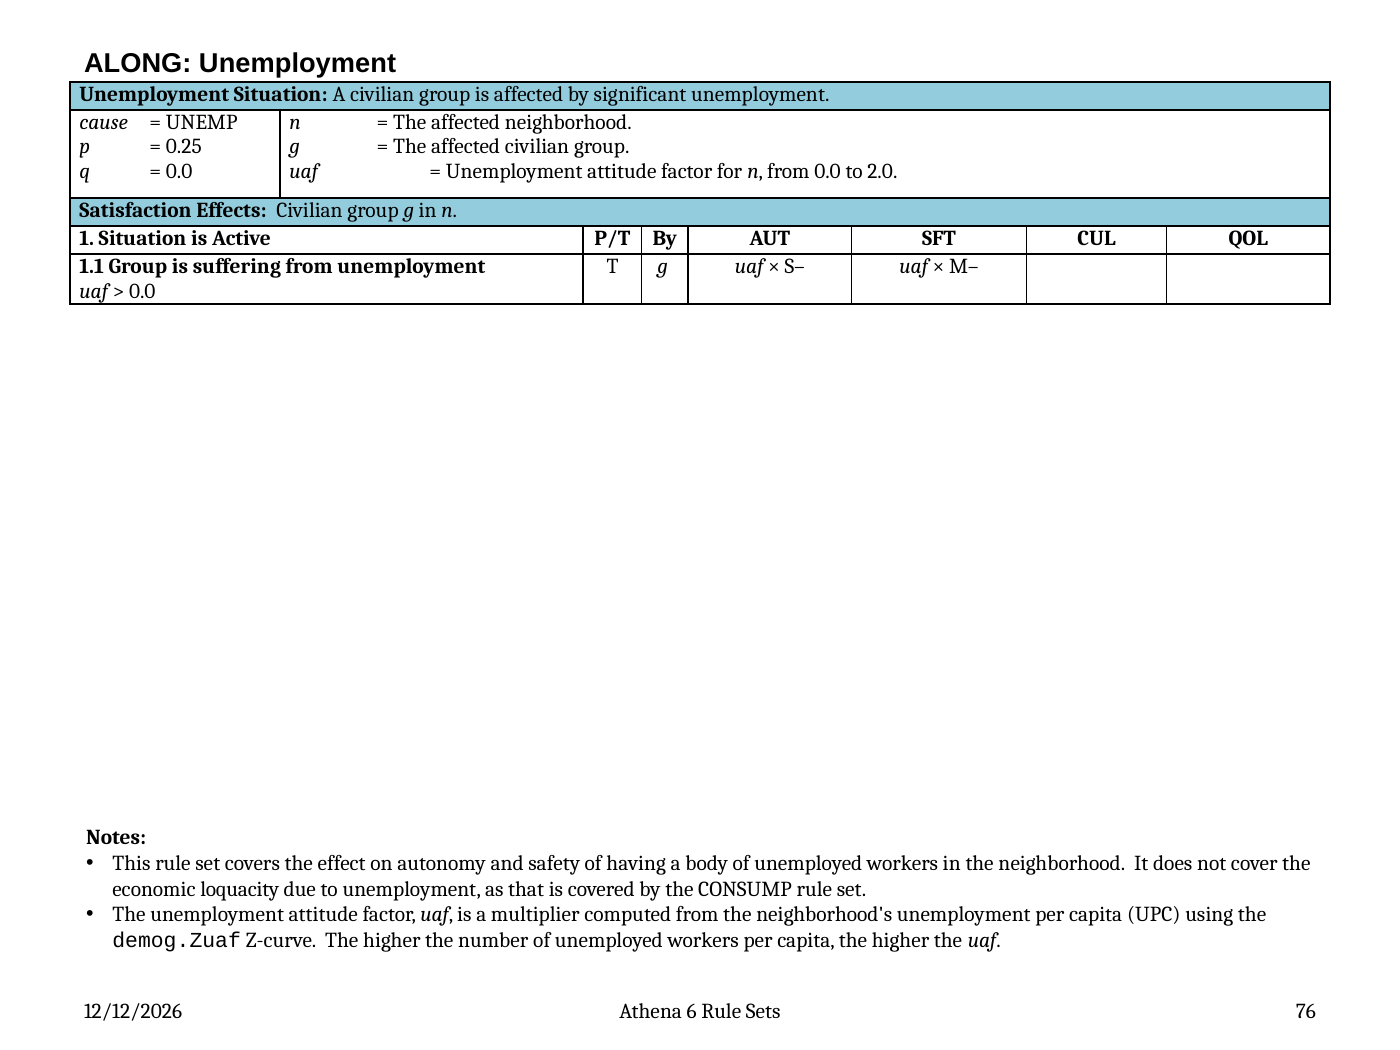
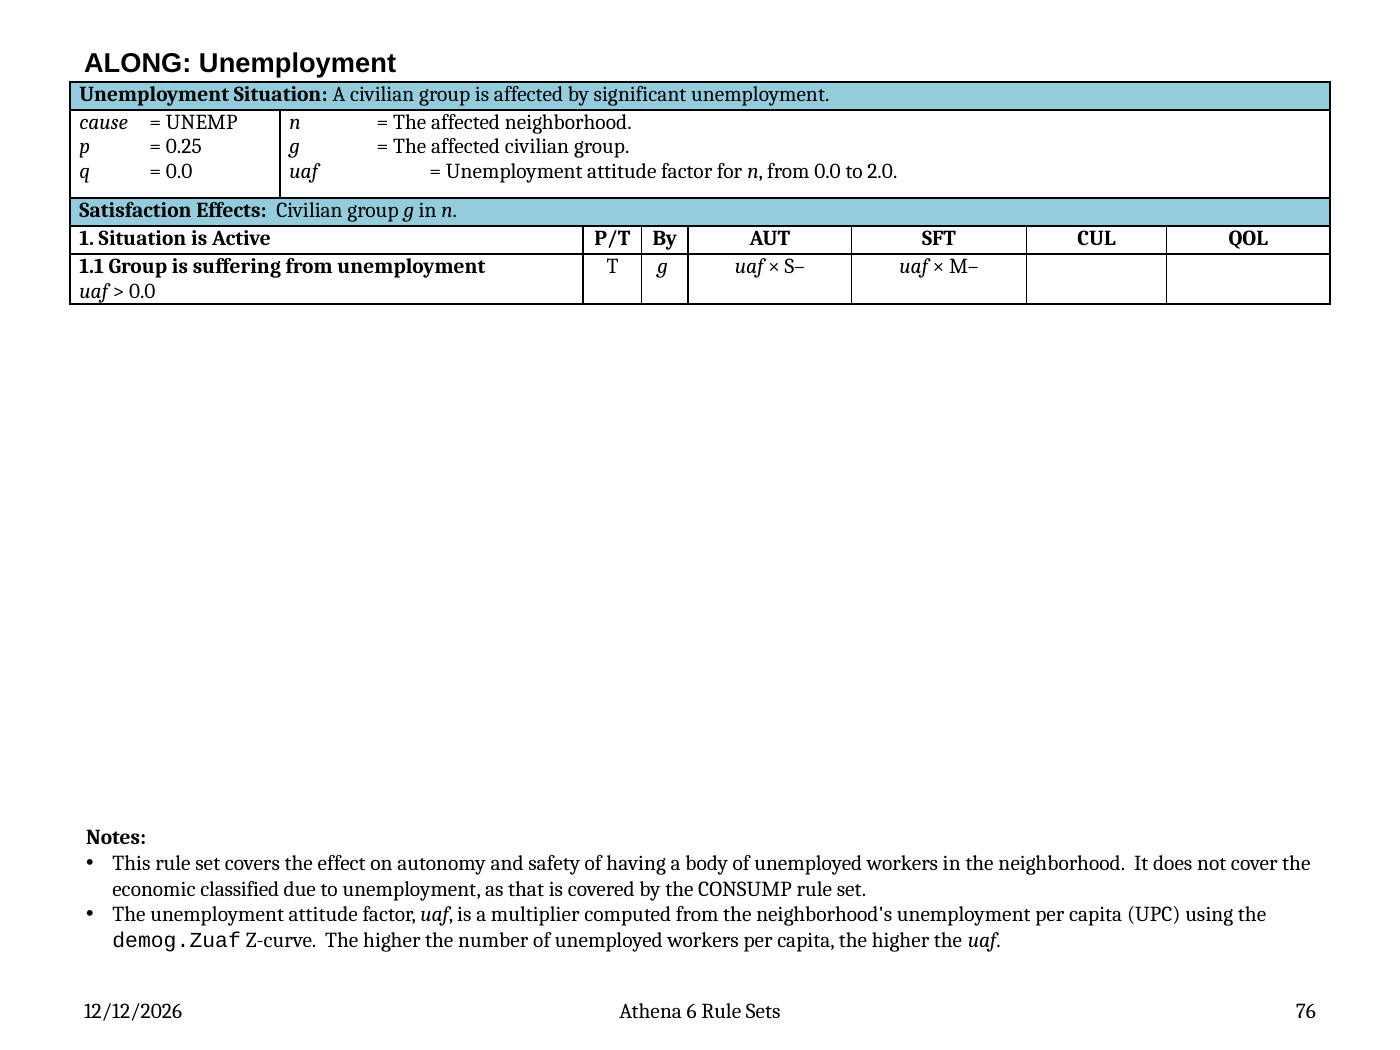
loquacity: loquacity -> classified (240, 889)
